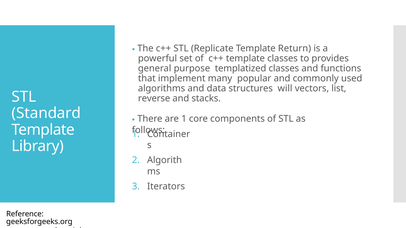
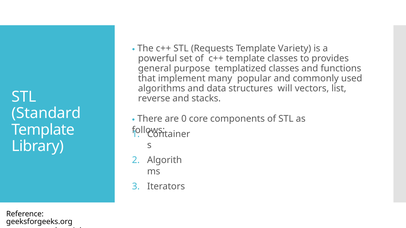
Replicate: Replicate -> Requests (212, 48)
Return: Return -> Variety (295, 48)
are 1: 1 -> 0 (184, 119)
